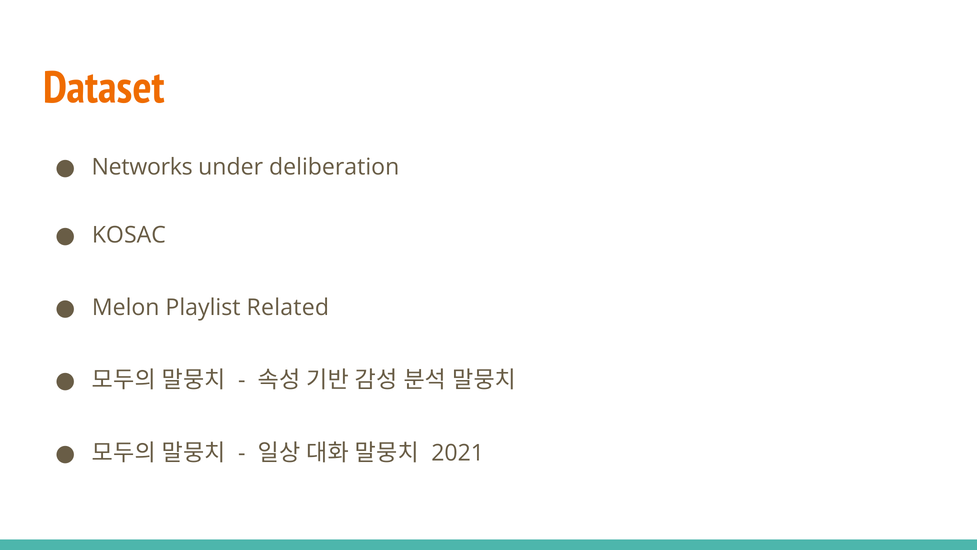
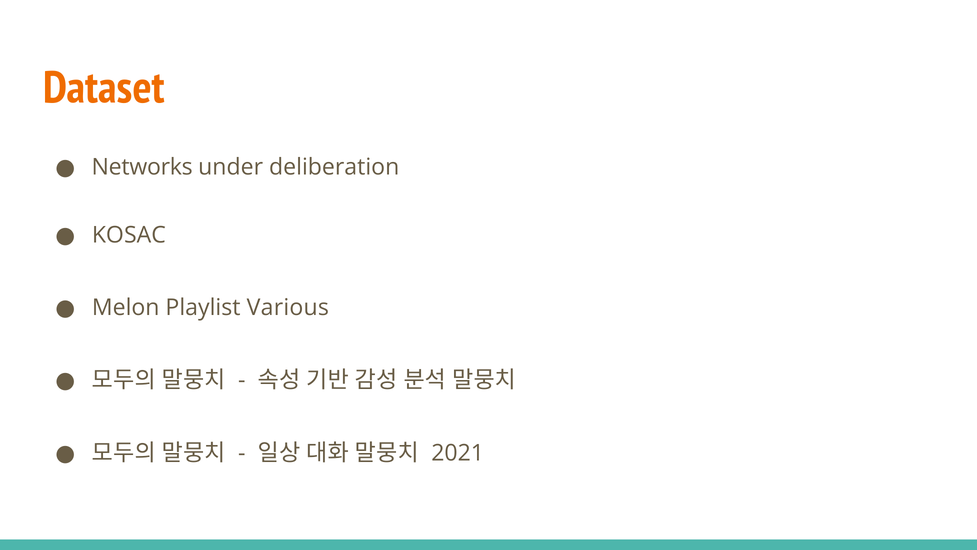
Related: Related -> Various (288, 307)
